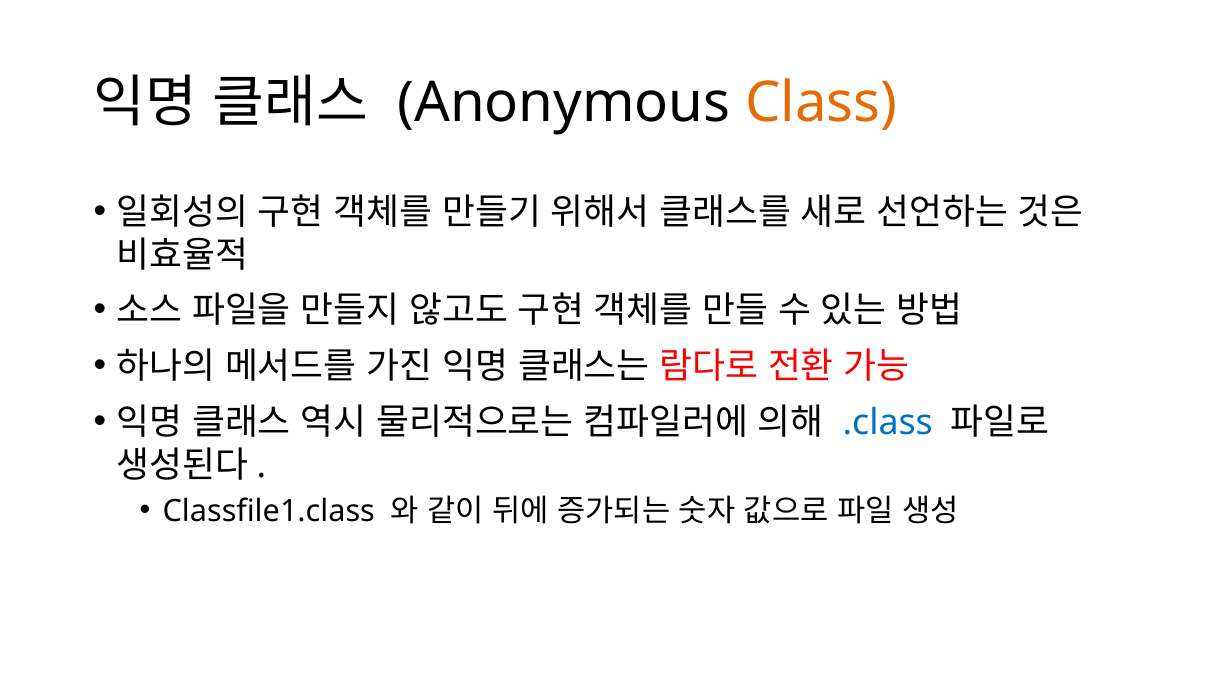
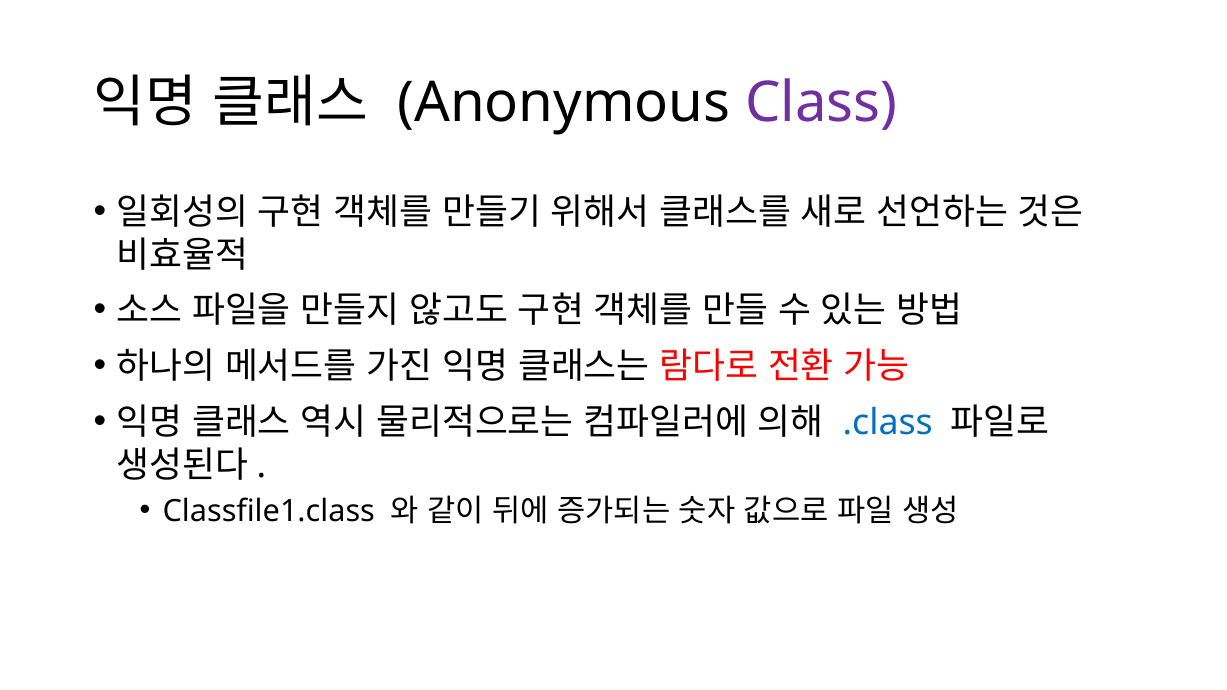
Class colour: orange -> purple (821, 103)
